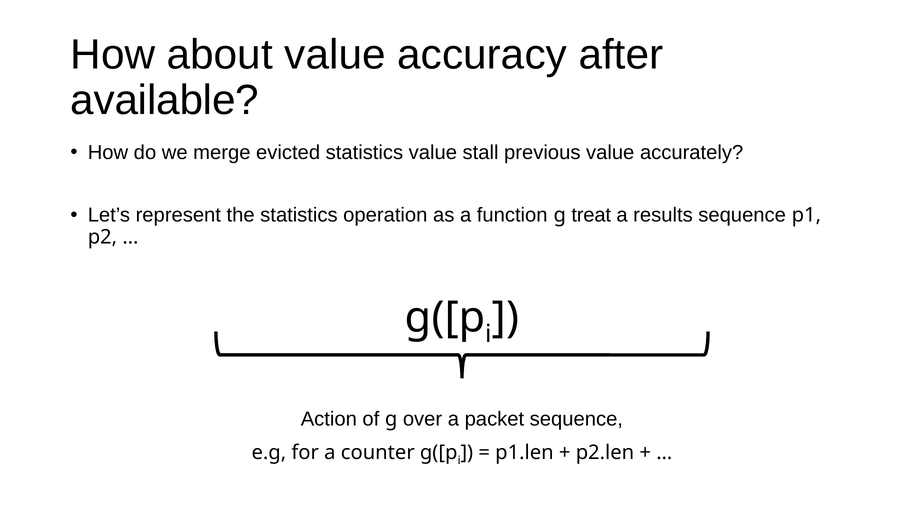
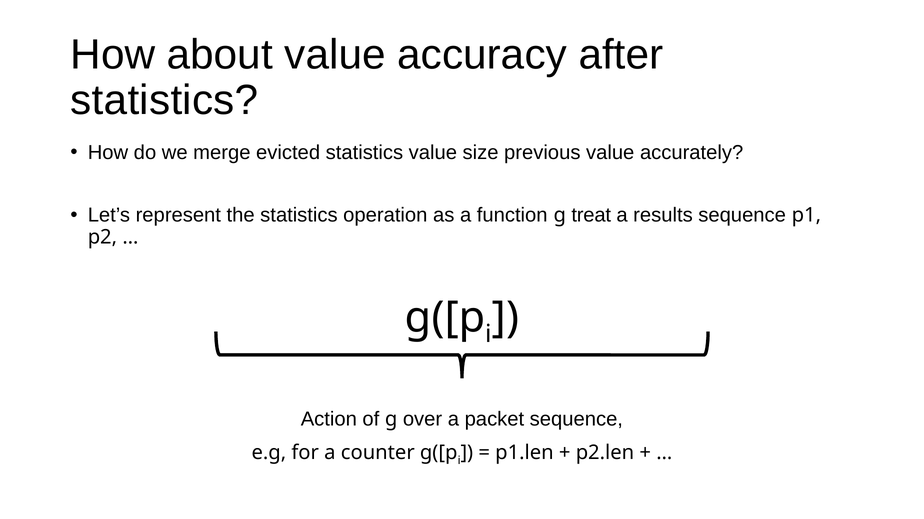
available: available -> statistics (164, 100)
stall: stall -> size (481, 153)
